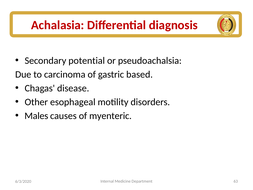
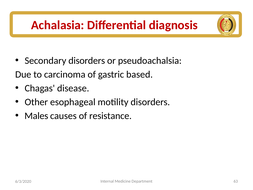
Secondary potential: potential -> disorders (87, 61)
myenteric: myenteric -> resistance (110, 116)
